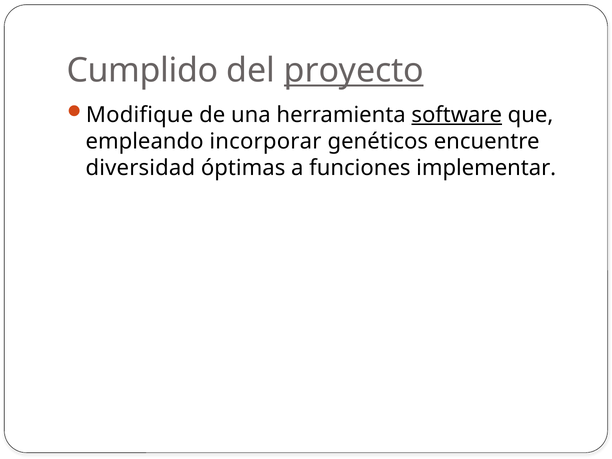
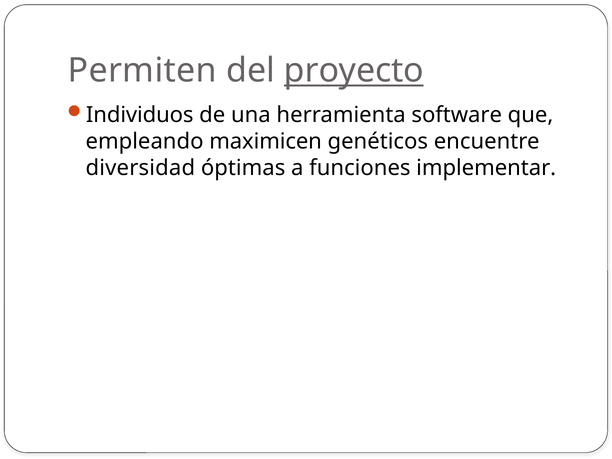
Cumplido: Cumplido -> Permiten (142, 71)
Modifique: Modifique -> Individuos (140, 115)
software underline: present -> none (457, 115)
incorporar: incorporar -> maximicen (266, 141)
